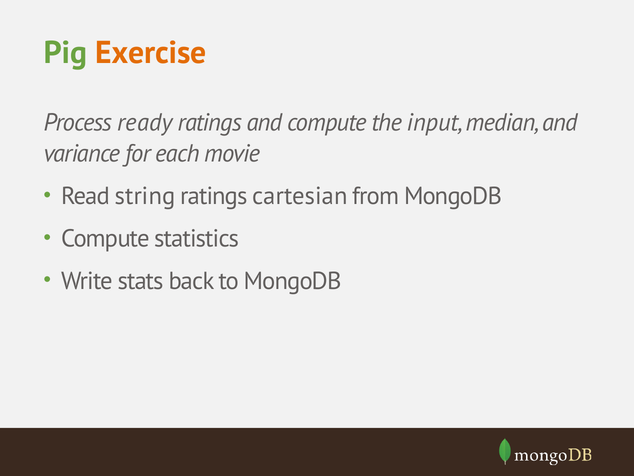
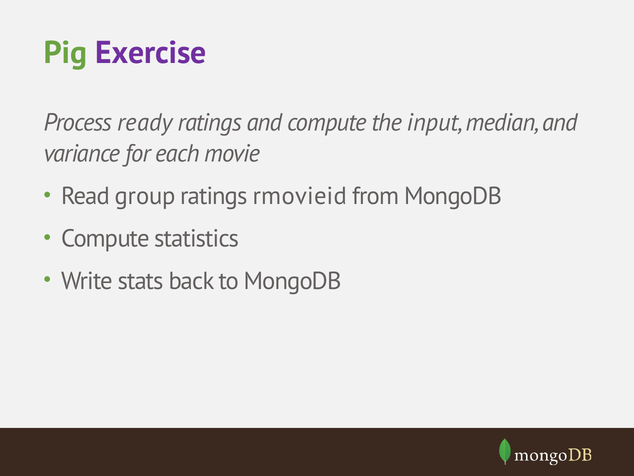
Exercise colour: orange -> purple (151, 53)
string: string -> group (145, 196)
cartesian: cartesian -> rmovieid (300, 196)
